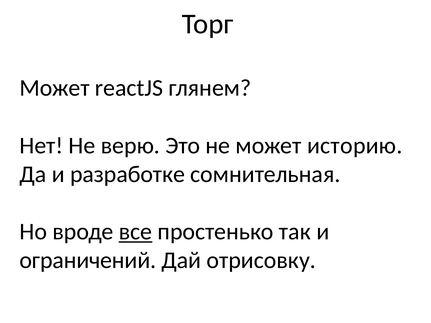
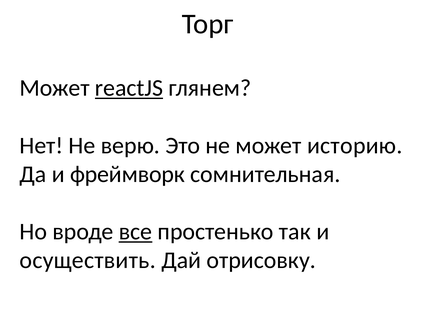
reactJS underline: none -> present (129, 88)
разработке: разработке -> фреймворк (128, 174)
ограничений: ограничений -> осуществить (88, 261)
